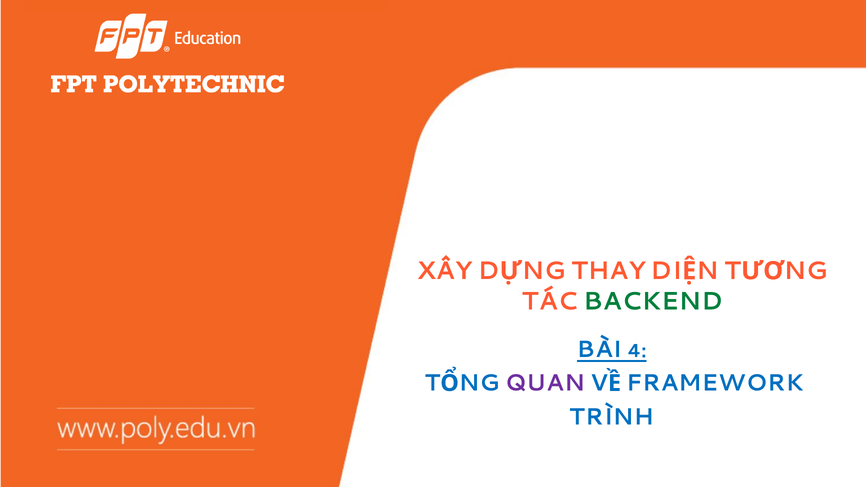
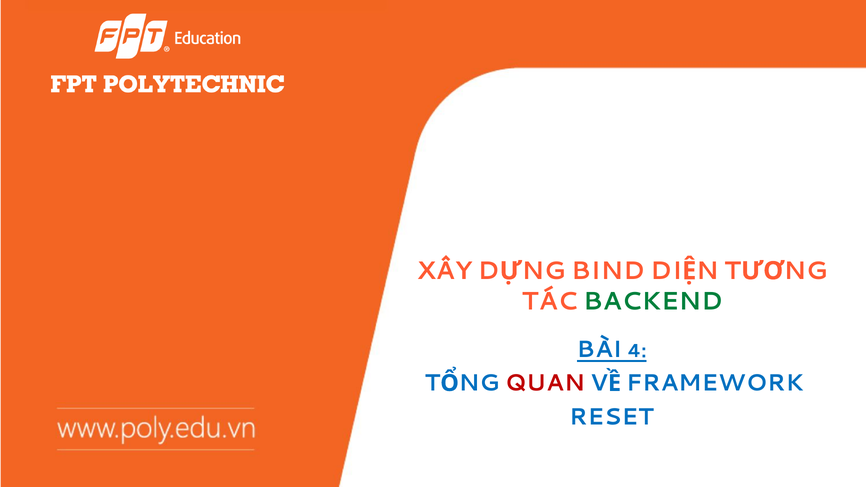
THAY: THAY -> BIND (608, 271)
QUAN colour: purple -> red (545, 383)
TRÌNH: TRÌNH -> RESET (612, 417)
